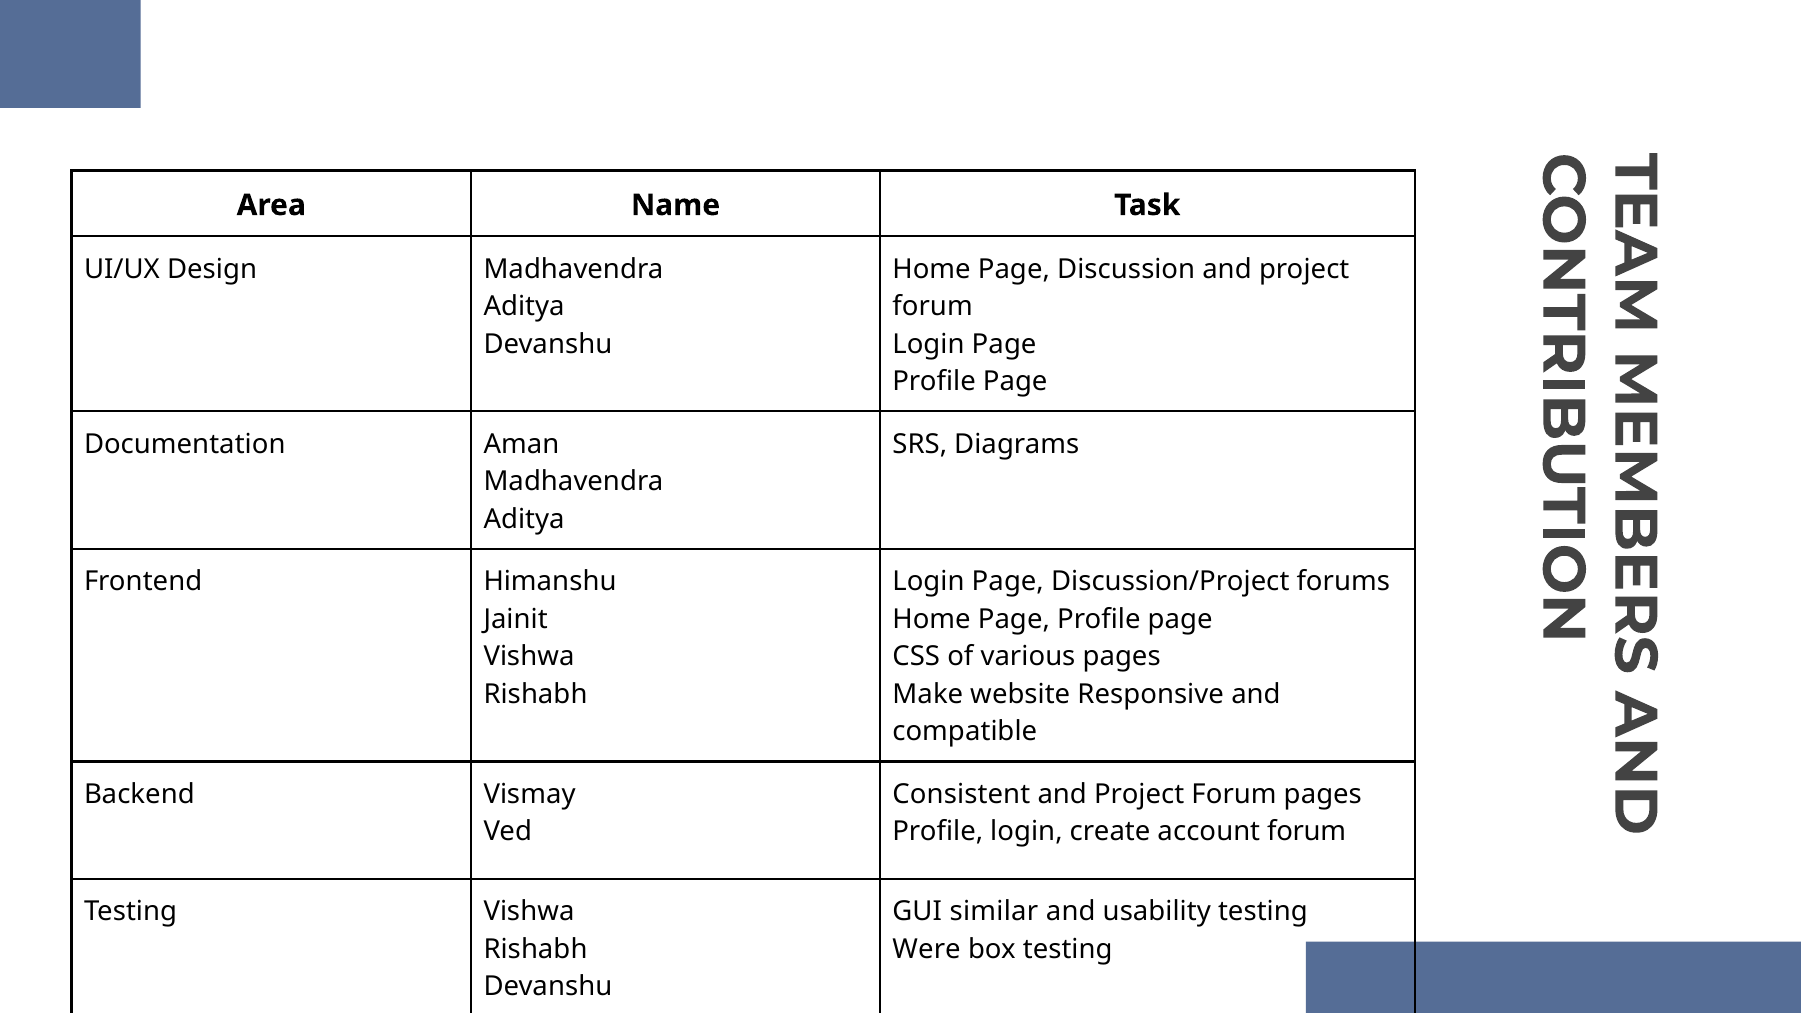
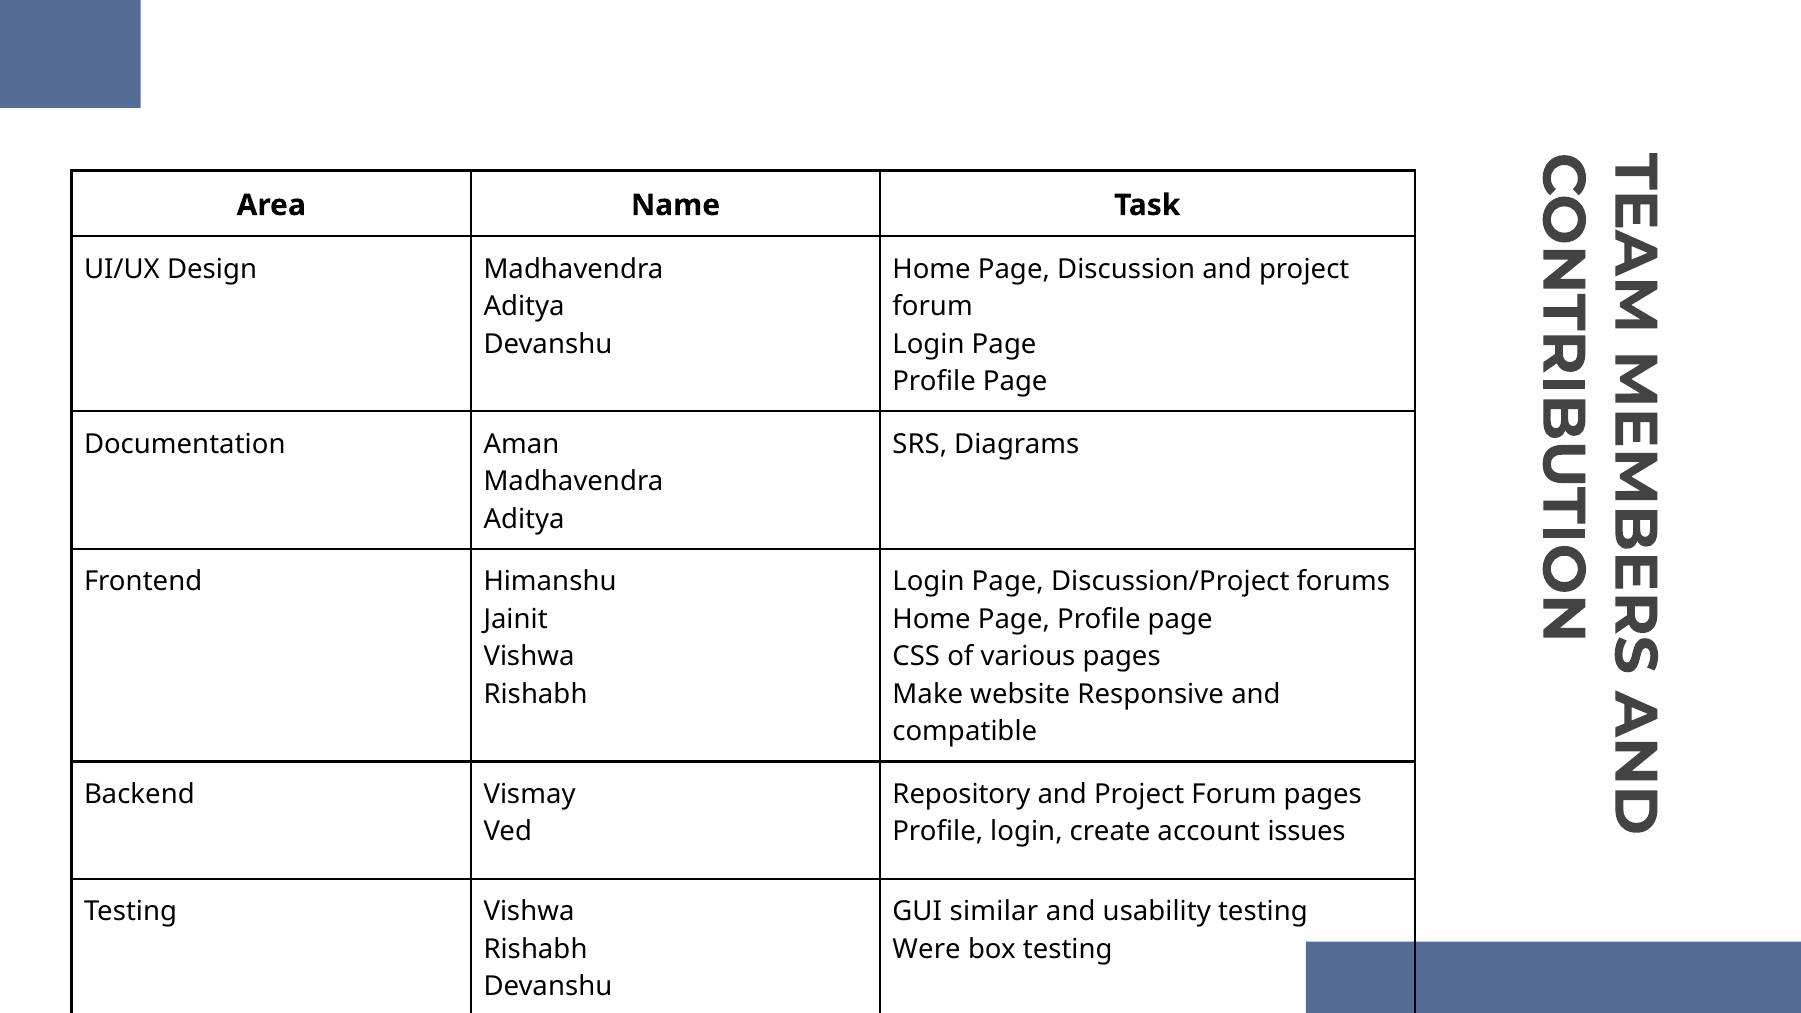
Consistent: Consistent -> Repository (961, 794)
account forum: forum -> issues (1307, 832)
